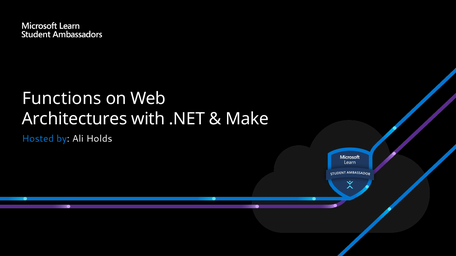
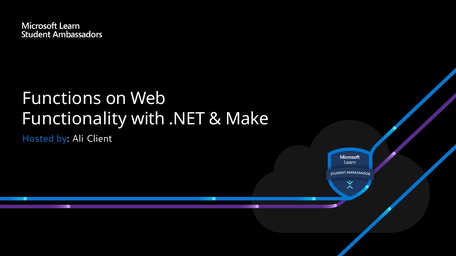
Architectures: Architectures -> Functionality (74, 119)
Holds: Holds -> Client (99, 139)
